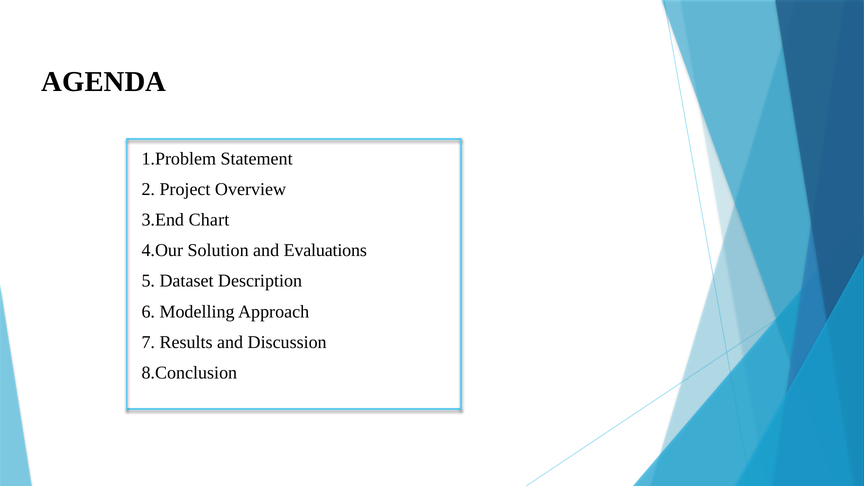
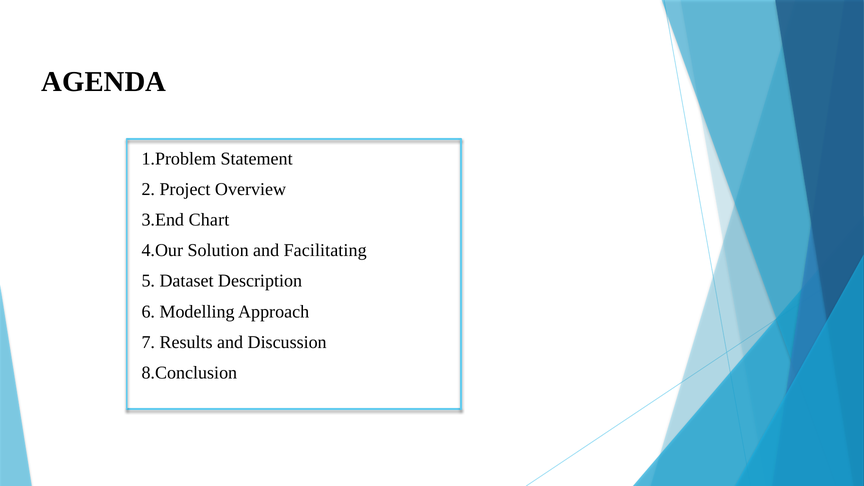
Evaluations: Evaluations -> Facilitating (325, 250)
